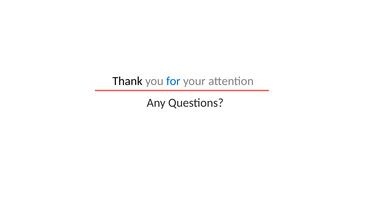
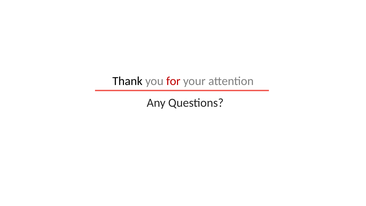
for colour: blue -> red (173, 81)
